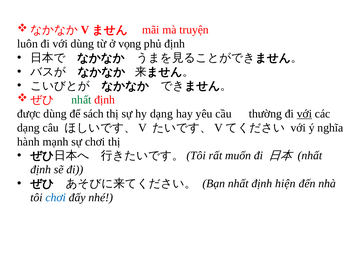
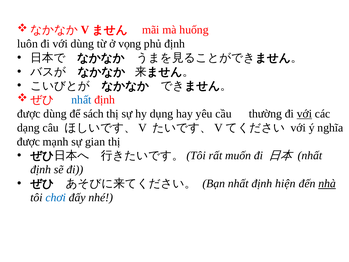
truyện: truyện -> huống (194, 30)
nhất colour: green -> blue (81, 100)
hy dạng: dạng -> dụng (162, 114)
hành: hành -> được (29, 142)
sự chơi: chơi -> gian (95, 142)
nhà underline: none -> present (327, 183)
